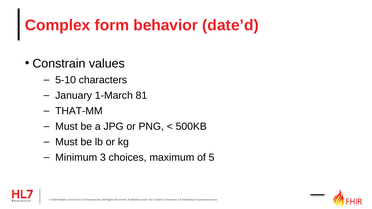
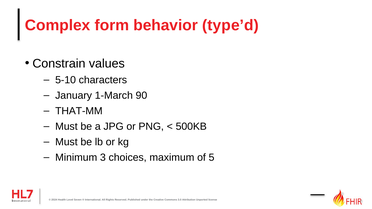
date’d: date’d -> type’d (231, 25)
81: 81 -> 90 (141, 96)
